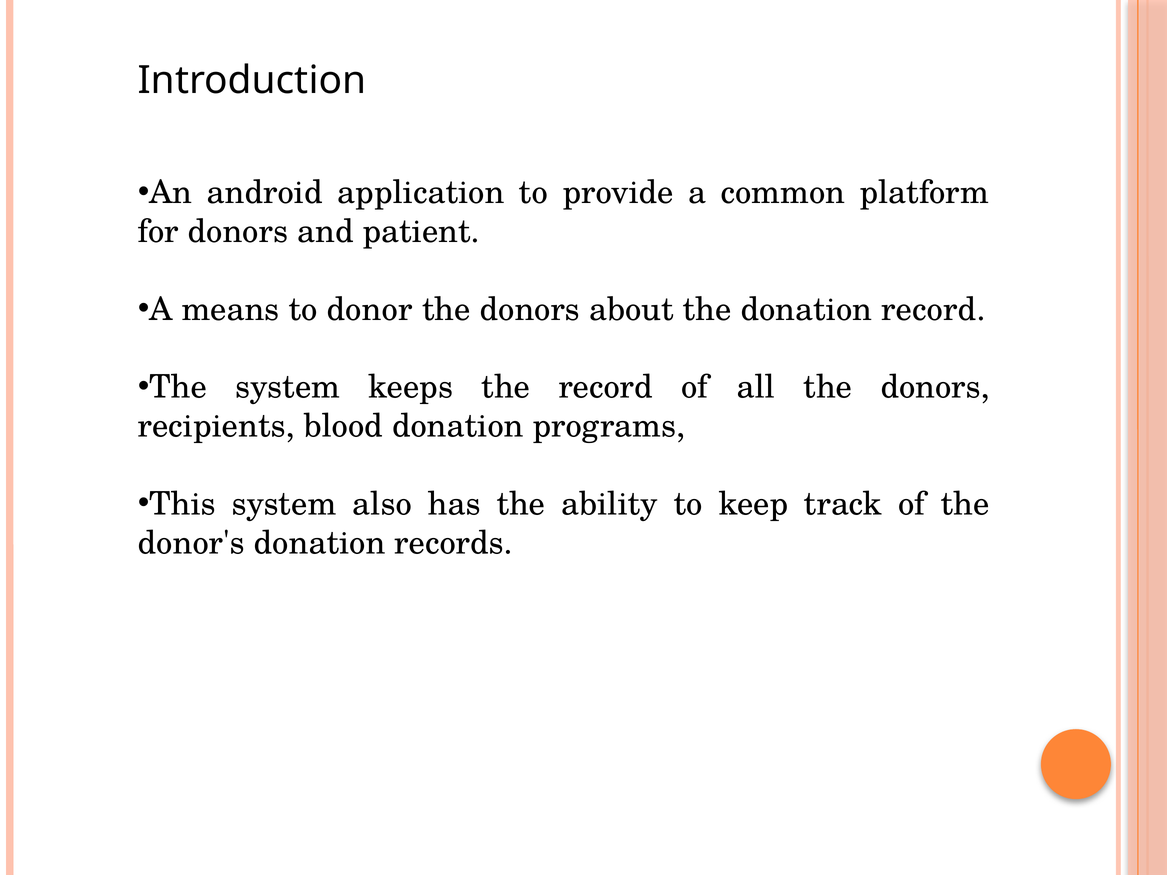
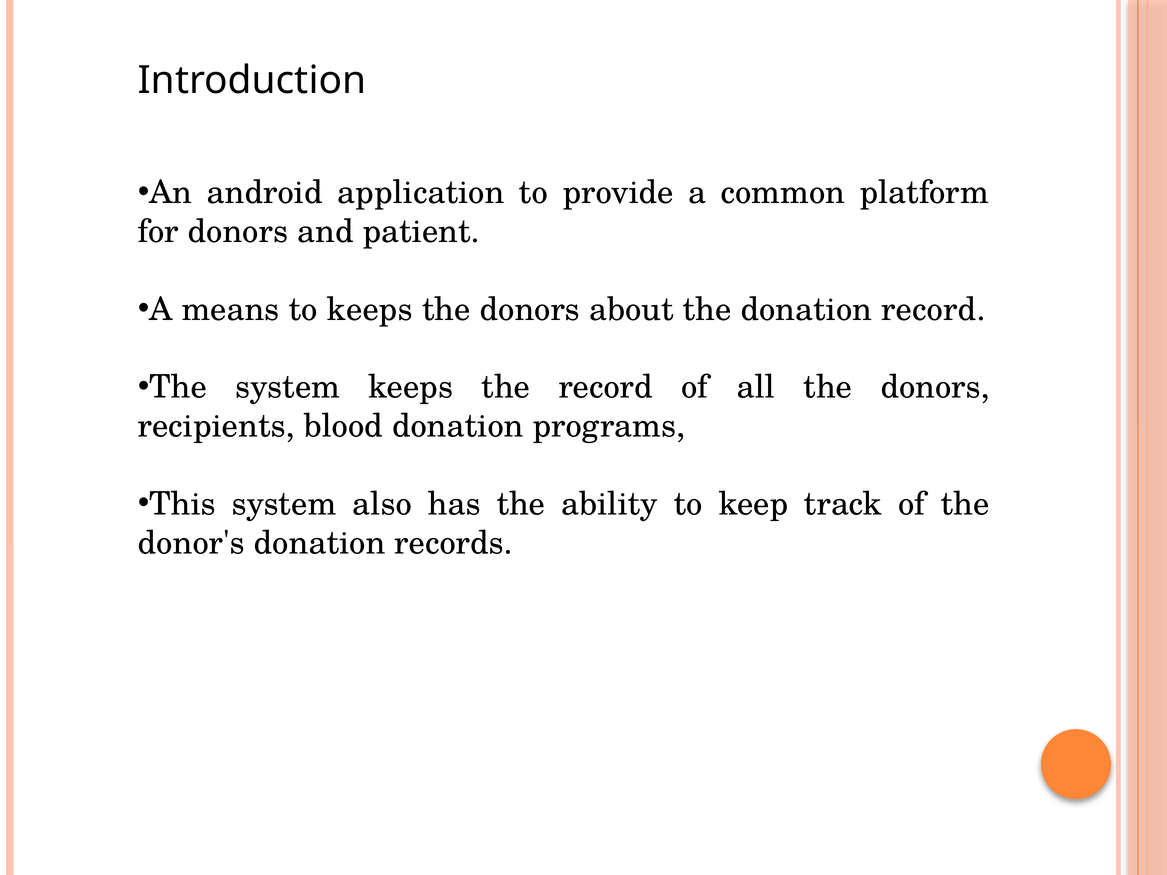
to donor: donor -> keeps (370, 310)
